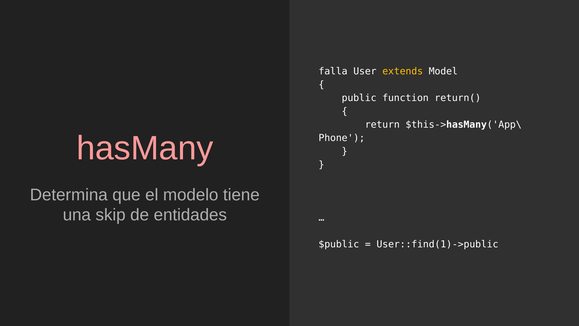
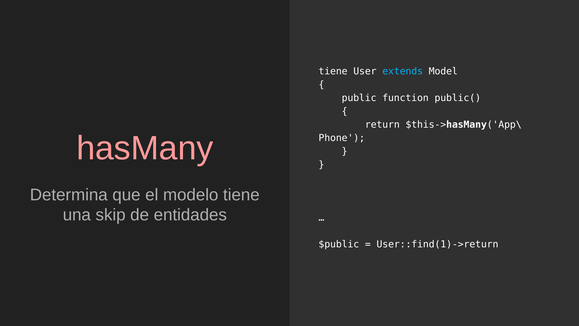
falla: falla -> tiene (333, 71)
extends colour: yellow -> light blue (403, 71)
return(: return( -> public( (458, 98)
User::find(1)->public: User::find(1)->public -> User::find(1)->return (438, 244)
